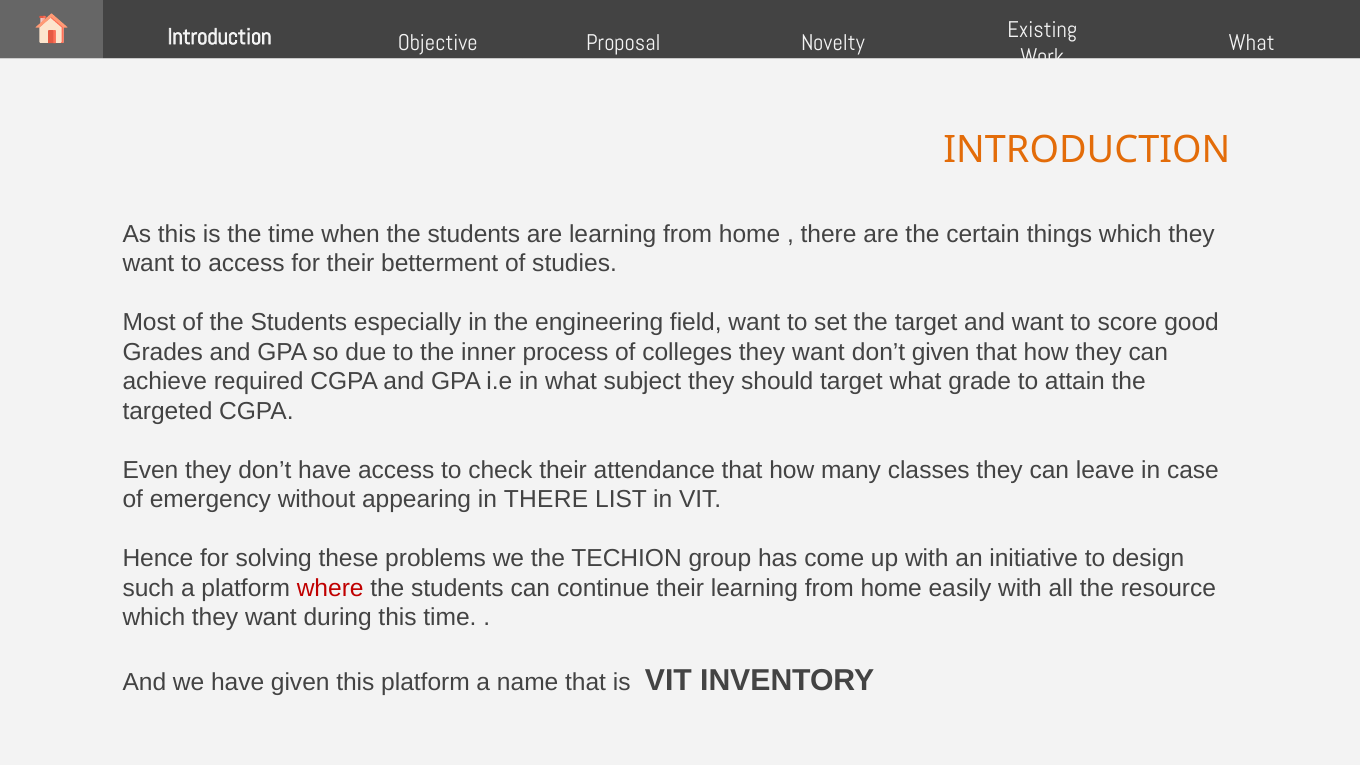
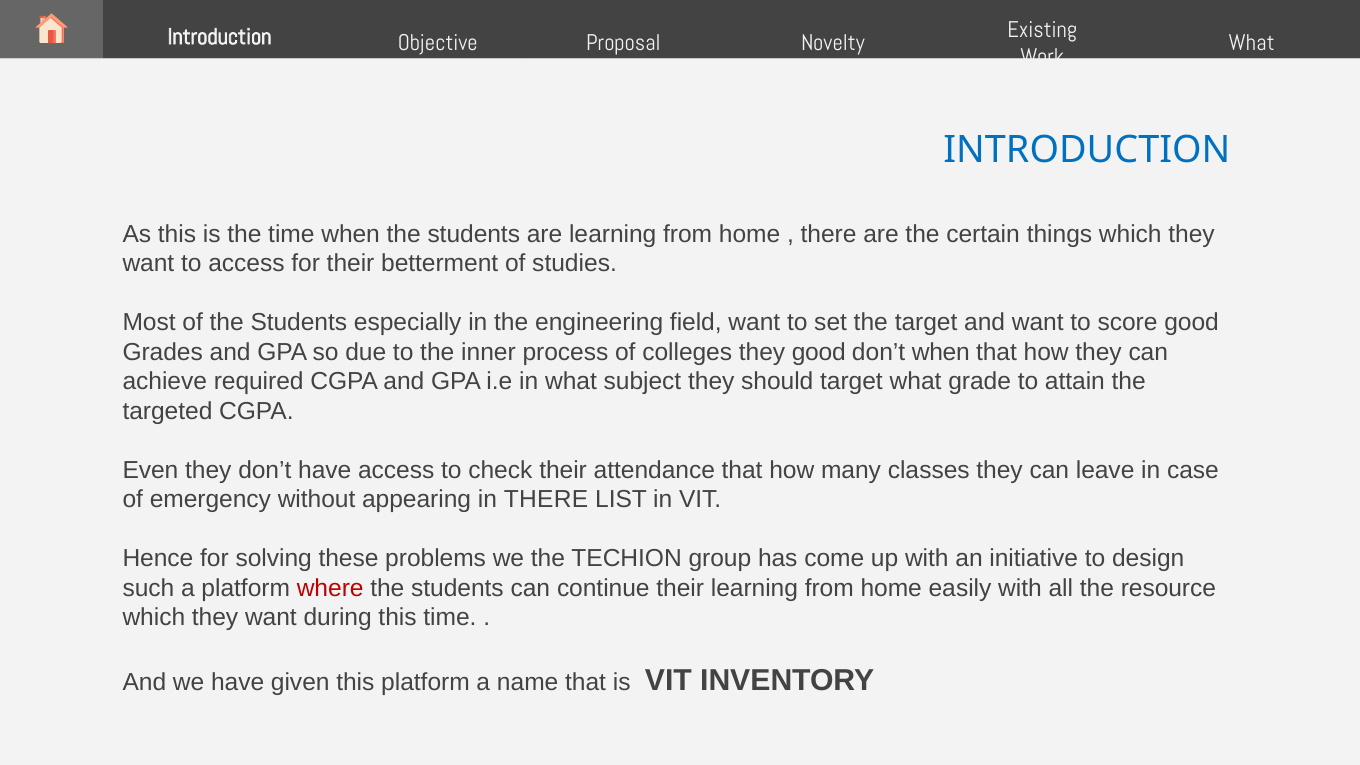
INTRODUCTION colour: orange -> blue (1087, 150)
colleges they want: want -> good (819, 352)
don’t given: given -> when (941, 352)
